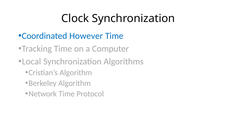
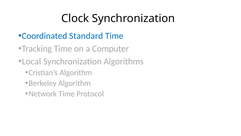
However: However -> Standard (86, 36)
